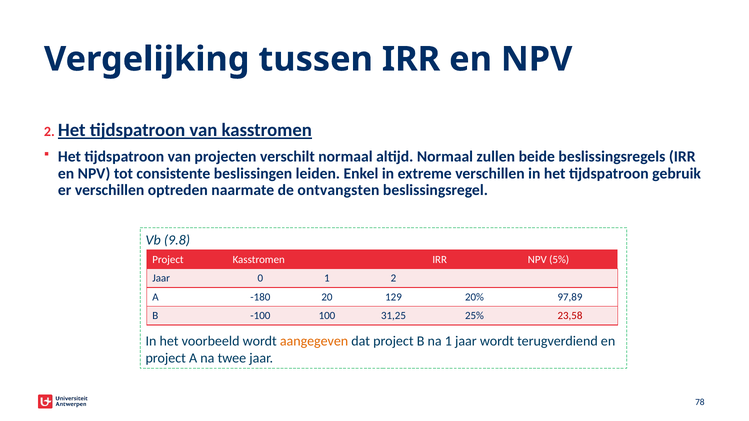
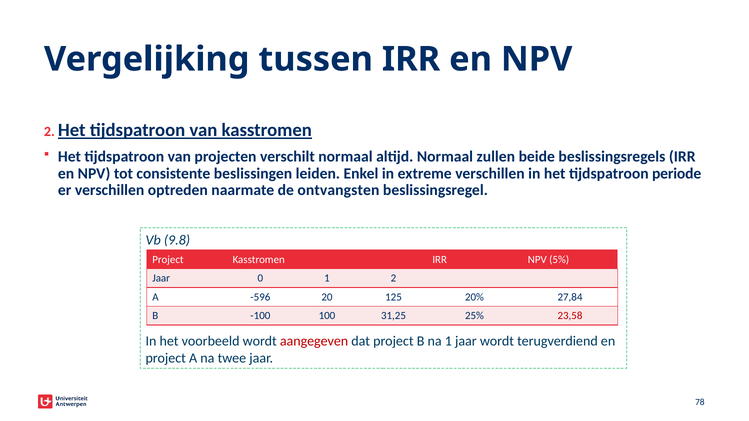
gebruik: gebruik -> periode (677, 174)
-180: -180 -> -596 (260, 297)
129: 129 -> 125 (394, 297)
97,89: 97,89 -> 27,84 (570, 297)
aangegeven colour: orange -> red (314, 341)
